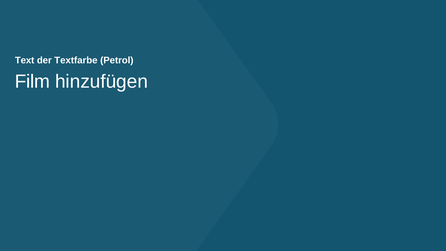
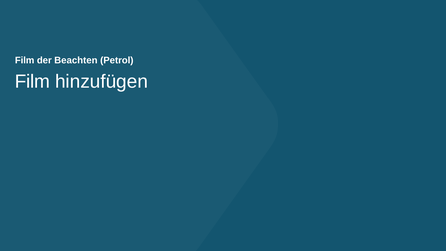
Text: Text -> Film (25, 60)
Textfarbe: Textfarbe -> Beachten (76, 60)
